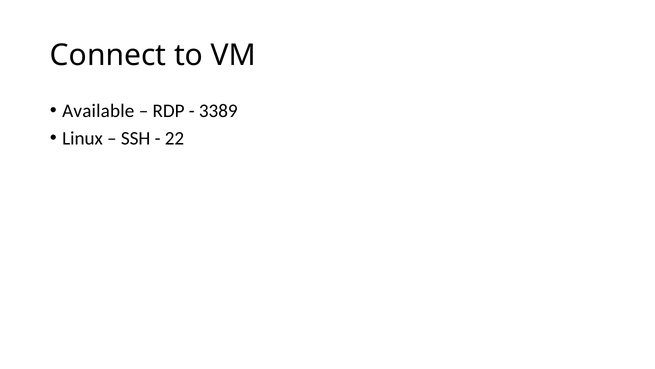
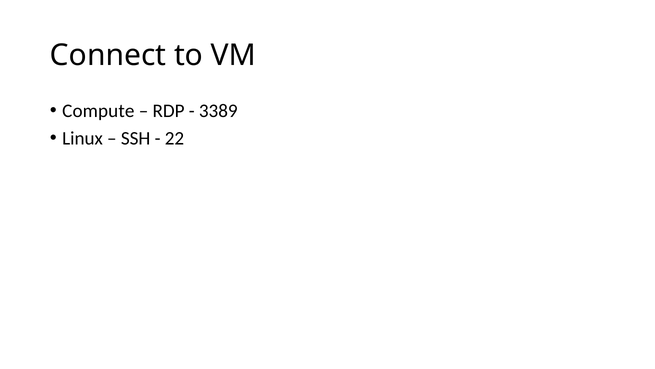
Available: Available -> Compute (98, 111)
